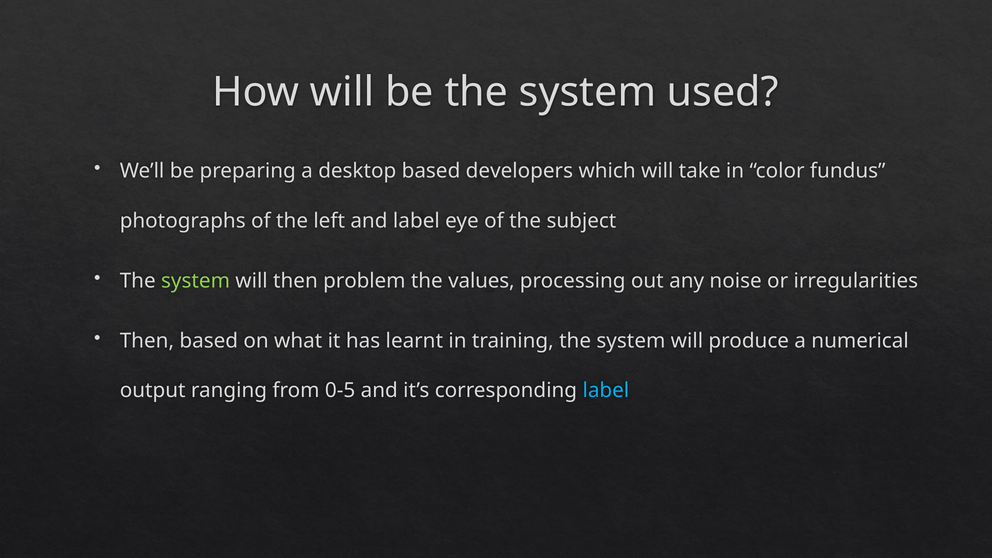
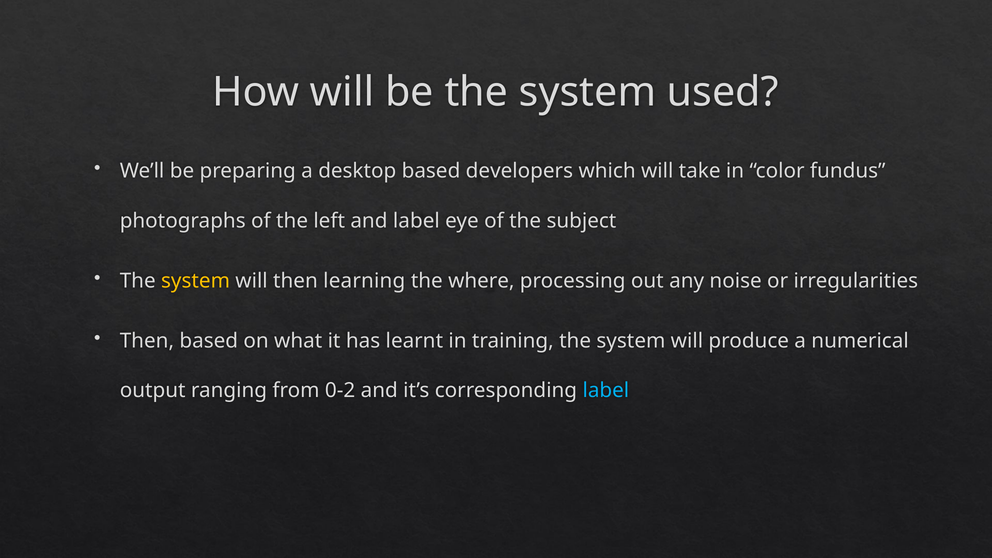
system colour: light green -> yellow (196, 281)
problem: problem -> learning (364, 281)
values: values -> where (481, 281)
0-5: 0-5 -> 0-2 (340, 390)
